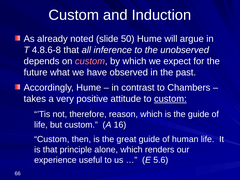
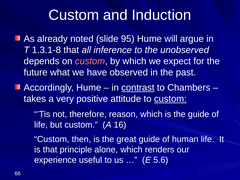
50: 50 -> 95 (128, 39)
4.8.6-8: 4.8.6-8 -> 1.3.1-8 (46, 50)
contrast underline: none -> present (138, 88)
